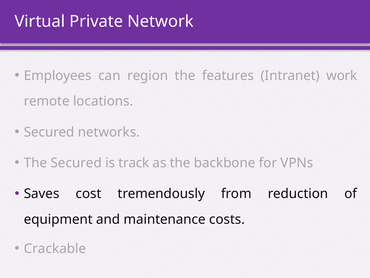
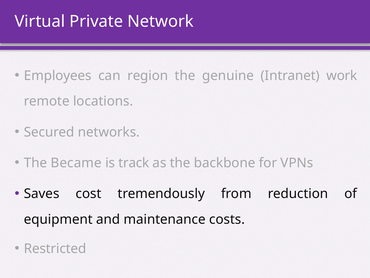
features: features -> genuine (228, 76)
The Secured: Secured -> Became (76, 163)
Crackable: Crackable -> Restricted (55, 248)
